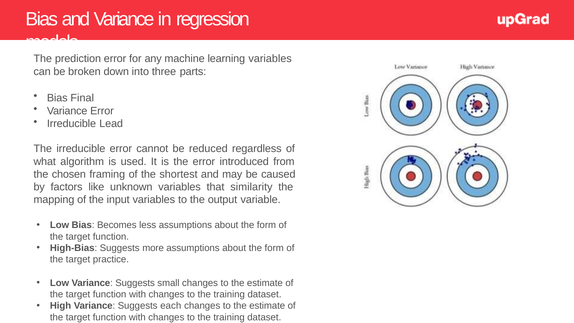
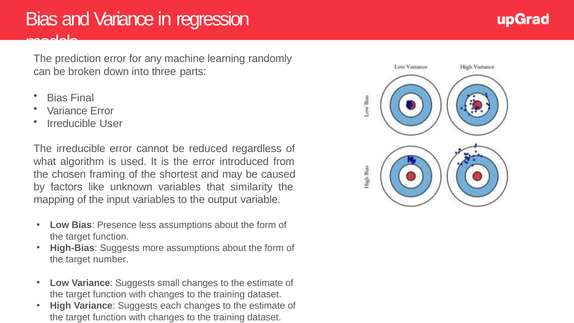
learning variables: variables -> randomly (270, 59)
Lead: Lead -> User (111, 124)
Becomes: Becomes -> Presence (117, 225)
practice: practice -> number (111, 260)
